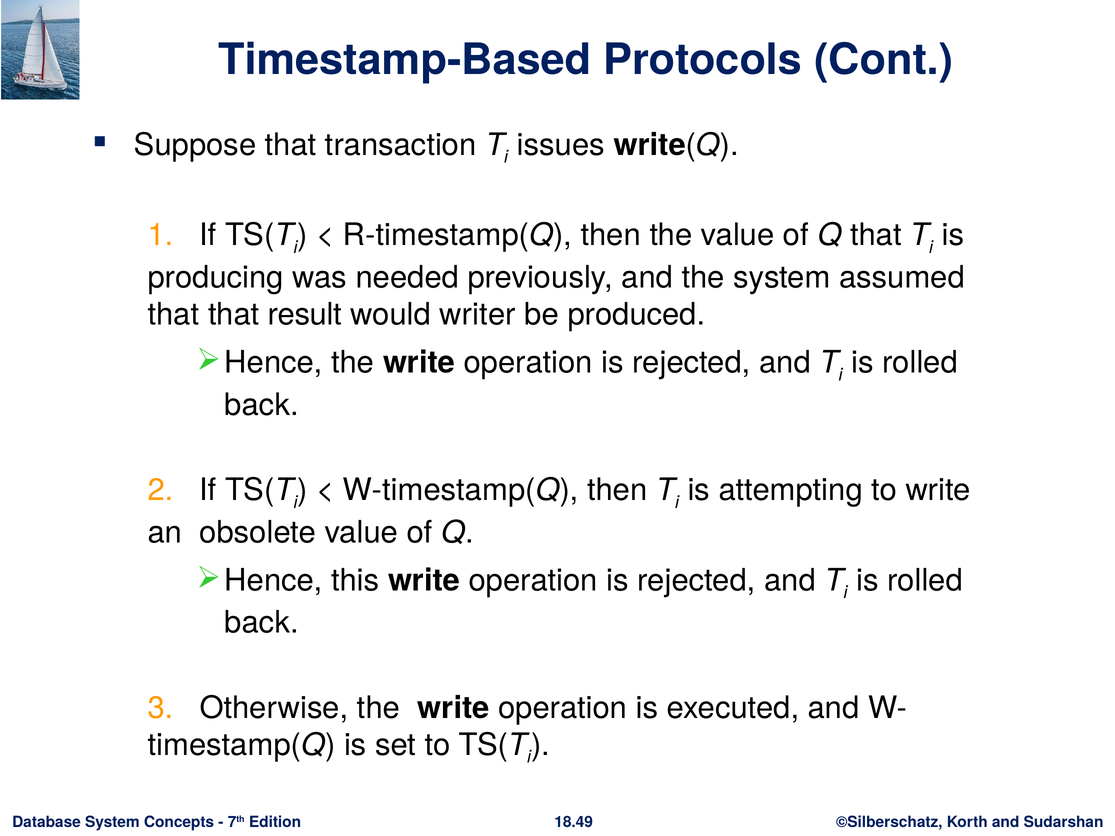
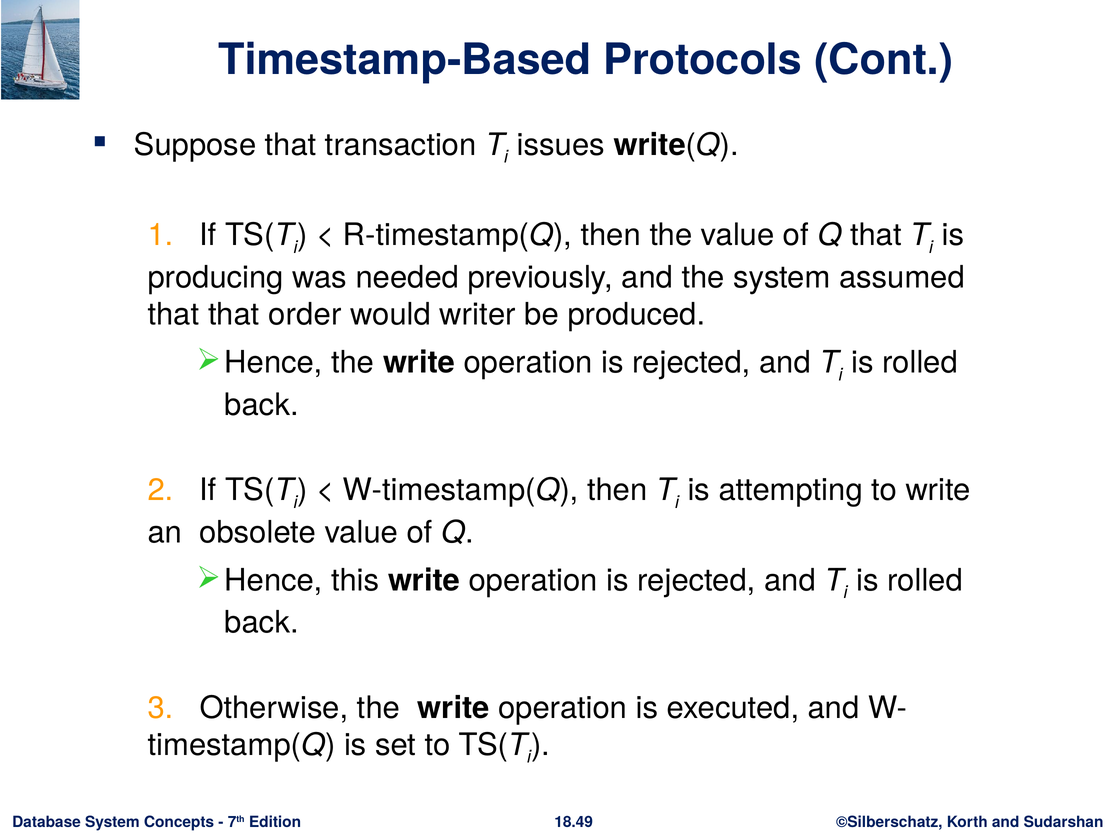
result: result -> order (305, 315)
